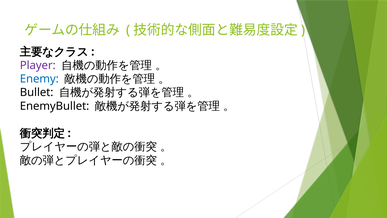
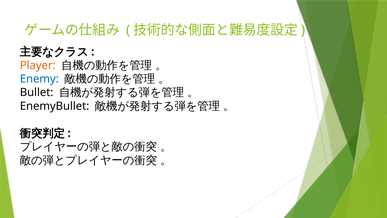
Player colour: purple -> orange (38, 65)
